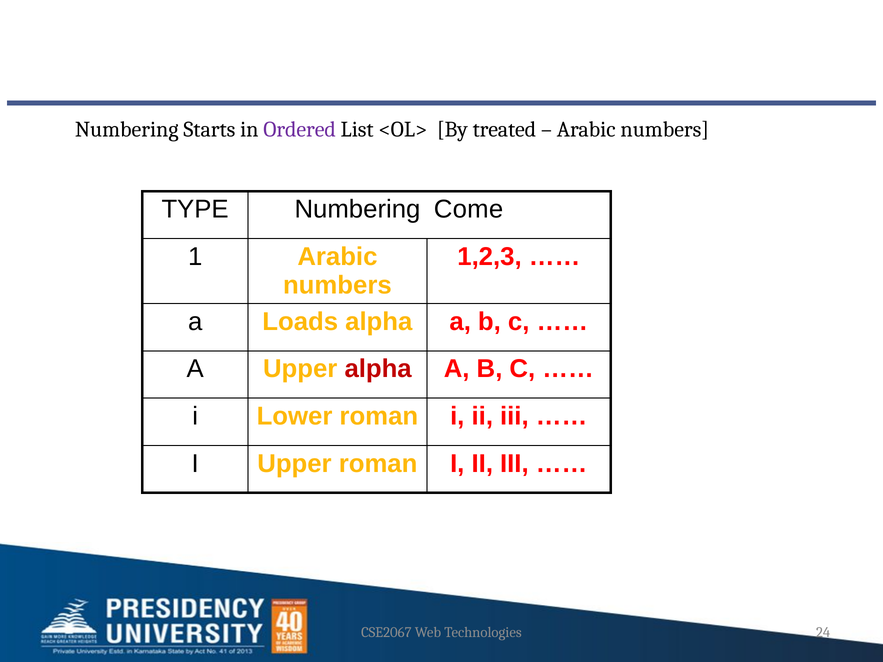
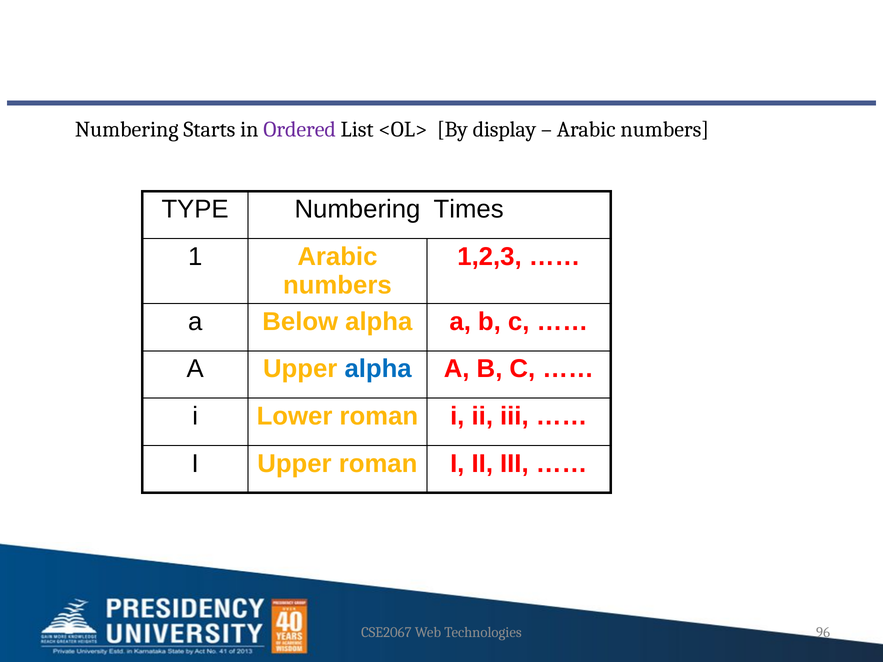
treated: treated -> display (504, 129)
Come: Come -> Times (469, 209)
Loads: Loads -> Below (300, 322)
alpha colour: red -> blue (378, 369)
24: 24 -> 96 (823, 632)
